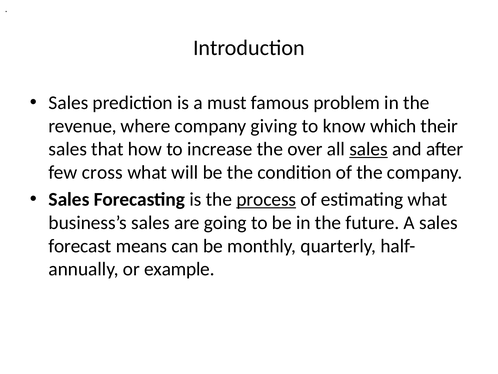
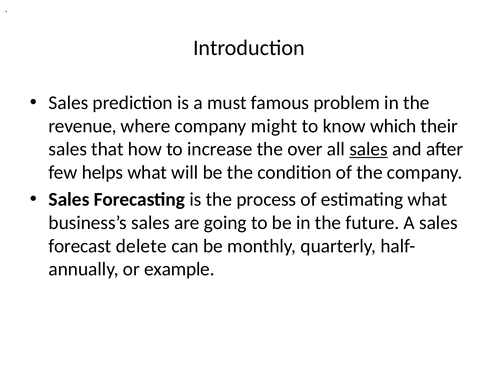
giving: giving -> might (274, 126)
cross: cross -> helps (102, 172)
process underline: present -> none (266, 199)
means: means -> delete (141, 246)
